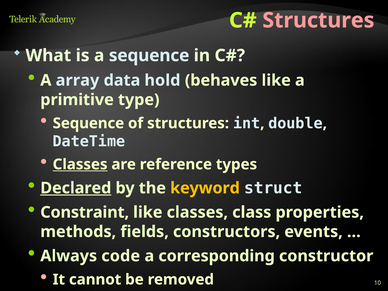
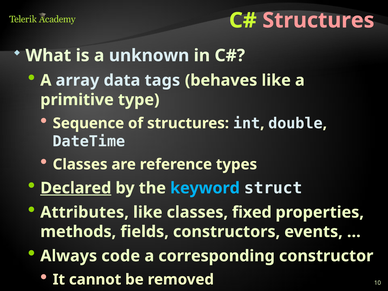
a sequence: sequence -> unknown (149, 56)
hold: hold -> tags (162, 80)
Classes underline: present -> none (80, 164)
keyword colour: yellow -> light blue (205, 188)
Constraint: Constraint -> Attributes (85, 212)
class: class -> fixed (252, 212)
